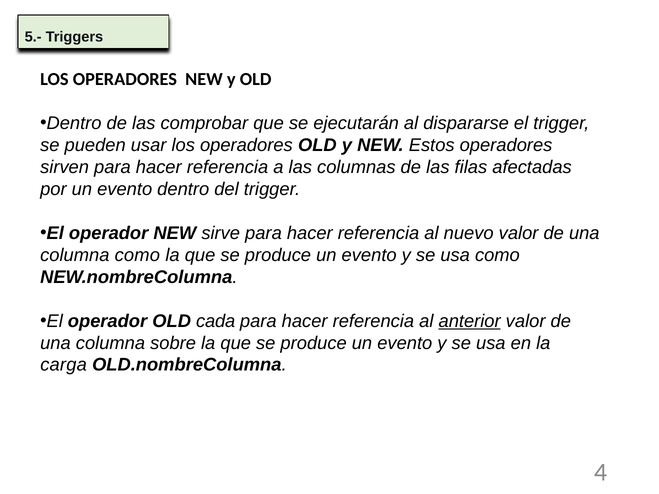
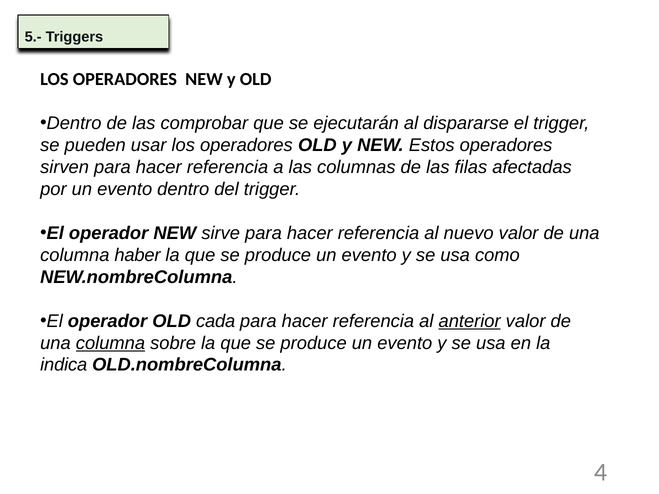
columna como: como -> haber (138, 255)
columna underline: none -> present (110, 343)
carga: carga -> indica (64, 365)
